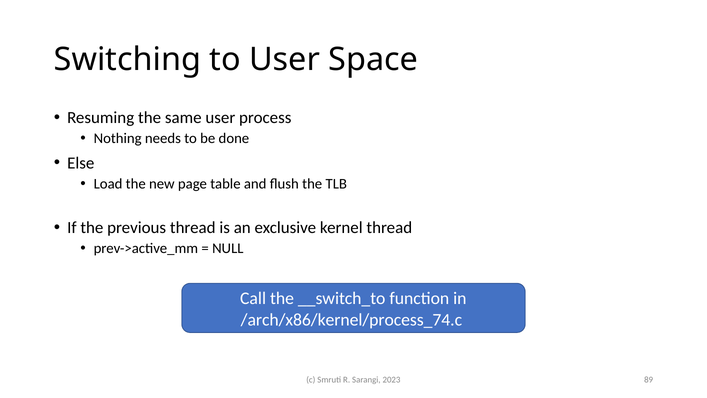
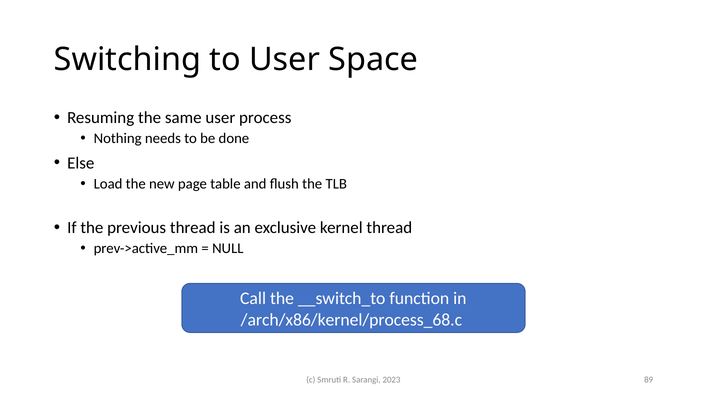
/arch/x86/kernel/process_74.c: /arch/x86/kernel/process_74.c -> /arch/x86/kernel/process_68.c (351, 320)
